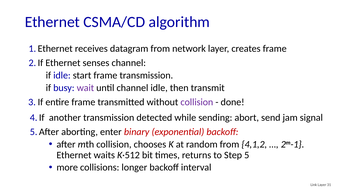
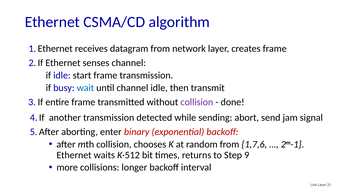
wait colour: purple -> blue (85, 88)
4,1,2: 4,1,2 -> 1,7,6 (254, 145)
5: 5 -> 9 (247, 155)
